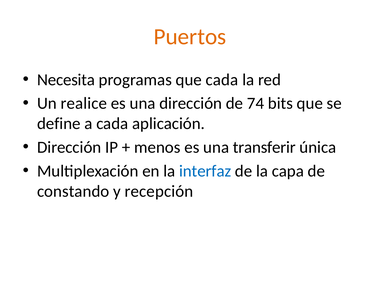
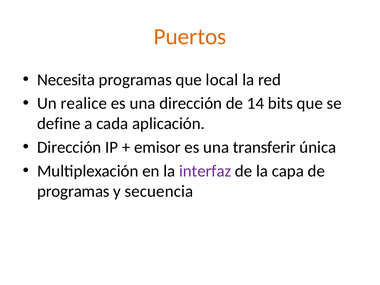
que cada: cada -> local (222, 80)
74: 74 -> 14 (256, 103)
menos: menos -> emisor (157, 147)
interfaz colour: blue -> purple (205, 171)
constando: constando -> programas (73, 191)
recepción: recepción -> secuencia (159, 191)
